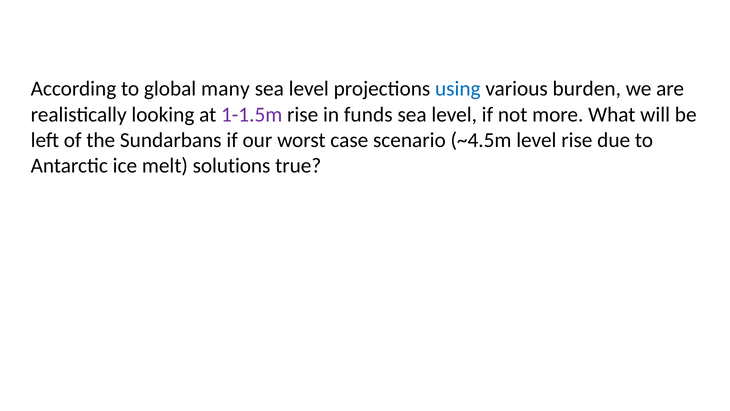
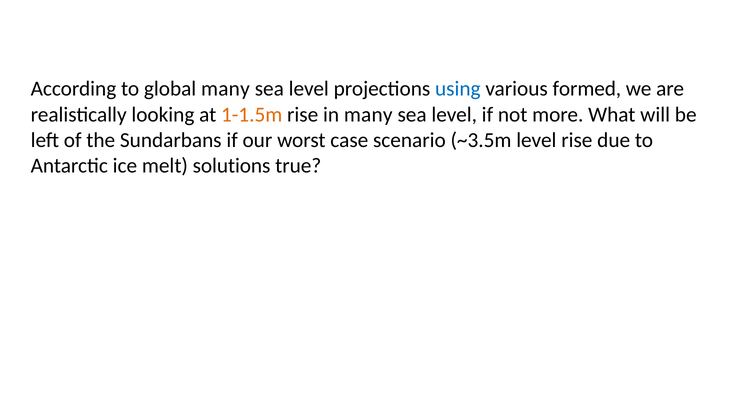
burden: burden -> formed (587, 89)
1-1.5m colour: purple -> orange (252, 114)
in funds: funds -> many (368, 114)
~4.5m: ~4.5m -> ~3.5m (481, 140)
